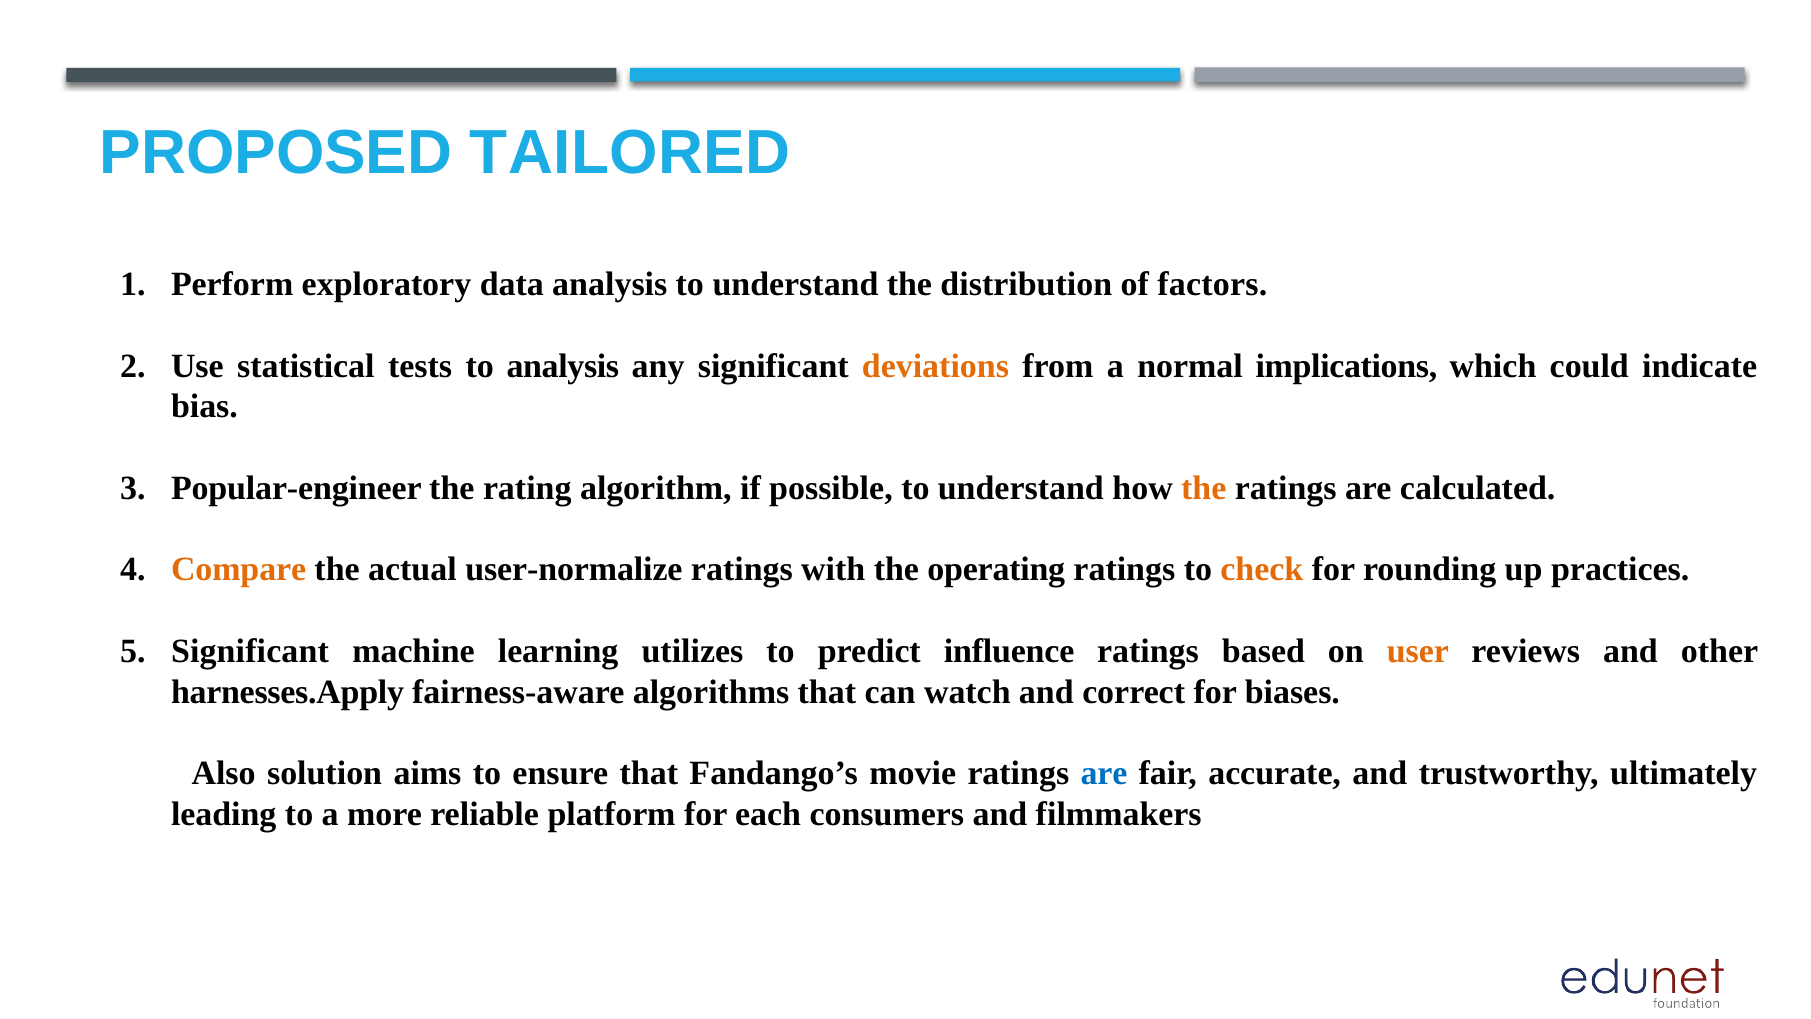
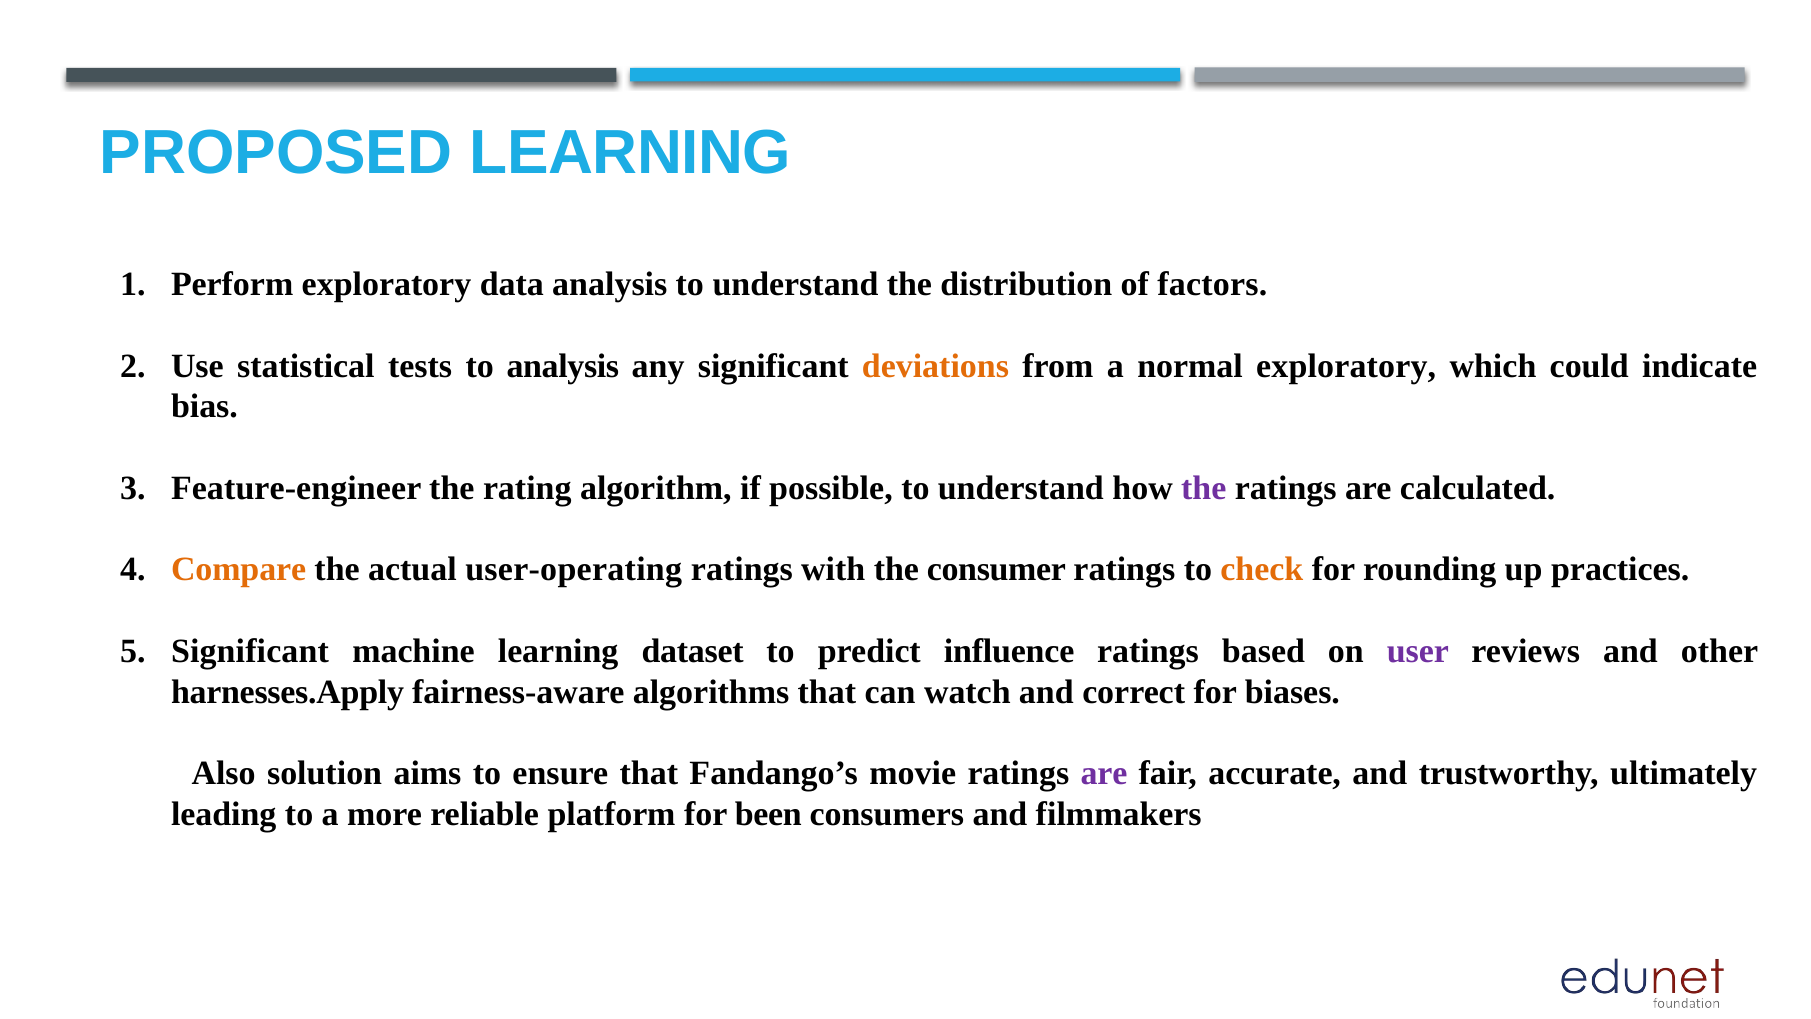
PROPOSED TAILORED: TAILORED -> LEARNING (631, 153)
normal implications: implications -> exploratory (1346, 366)
Popular-engineer: Popular-engineer -> Feature-engineer (296, 488)
the colour: orange -> purple (1204, 488)
user-normalize: user-normalize -> user-operating (574, 569)
operating: operating -> consumer (996, 569)
utilizes: utilizes -> dataset (693, 651)
user colour: orange -> purple (1418, 651)
are colour: blue -> purple (1104, 773)
each: each -> been (768, 814)
